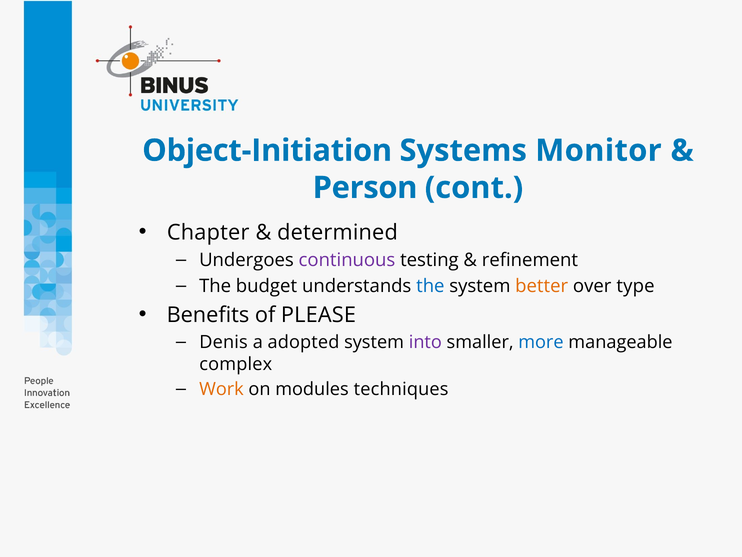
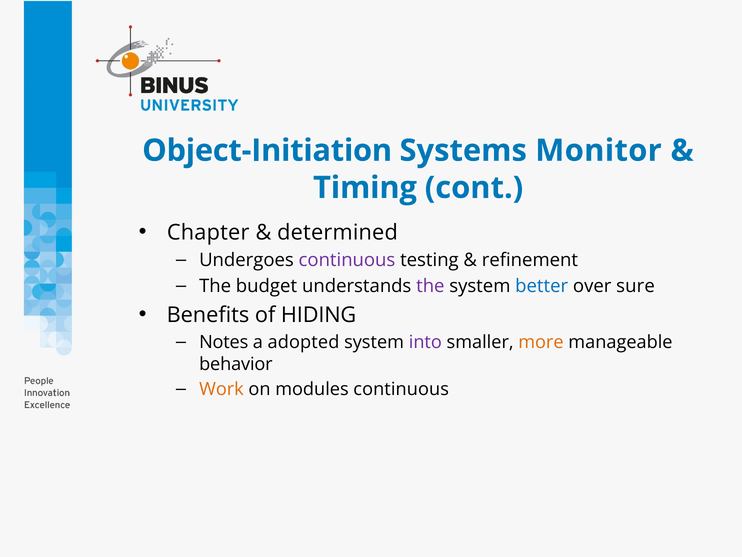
Person: Person -> Timing (365, 188)
the colour: blue -> purple (430, 286)
better colour: orange -> blue (542, 286)
type: type -> sure (635, 286)
PLEASE: PLEASE -> HIDING (319, 315)
Denis: Denis -> Notes (224, 342)
more colour: blue -> orange (541, 342)
complex: complex -> behavior (236, 364)
modules techniques: techniques -> continuous (401, 389)
